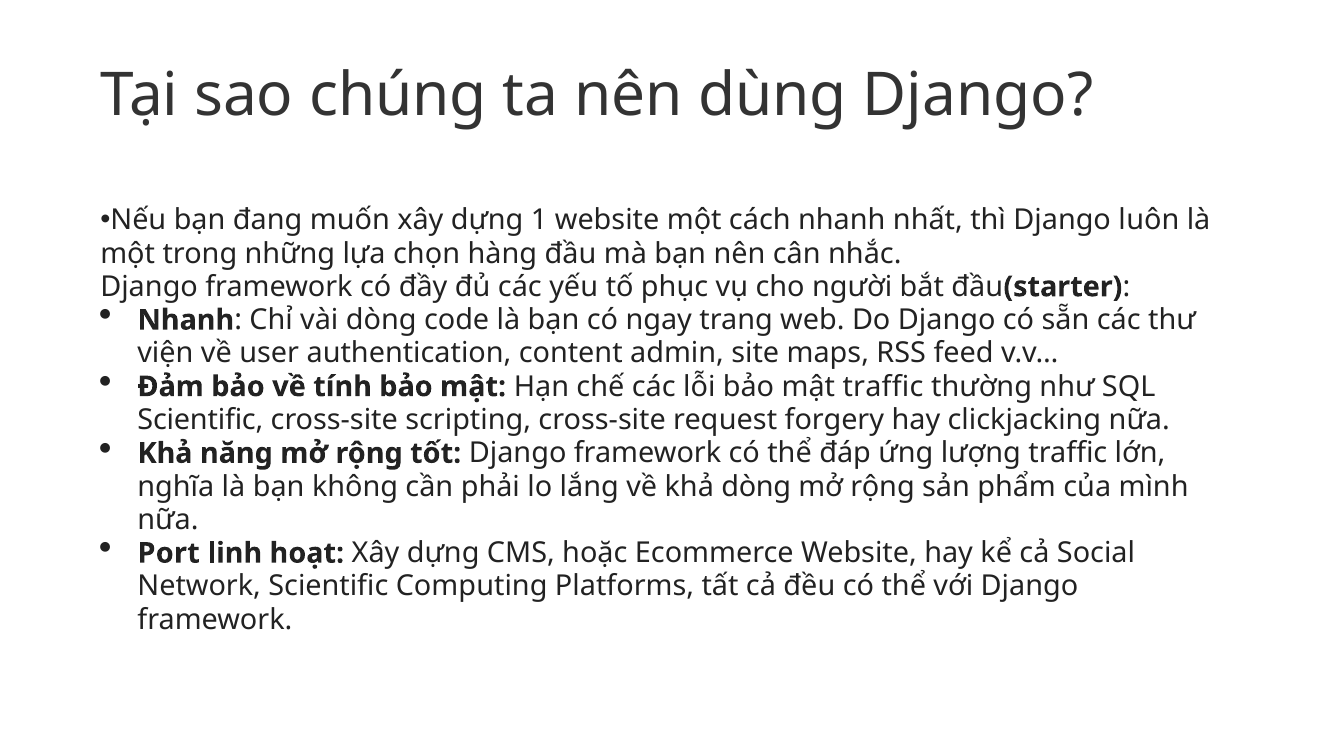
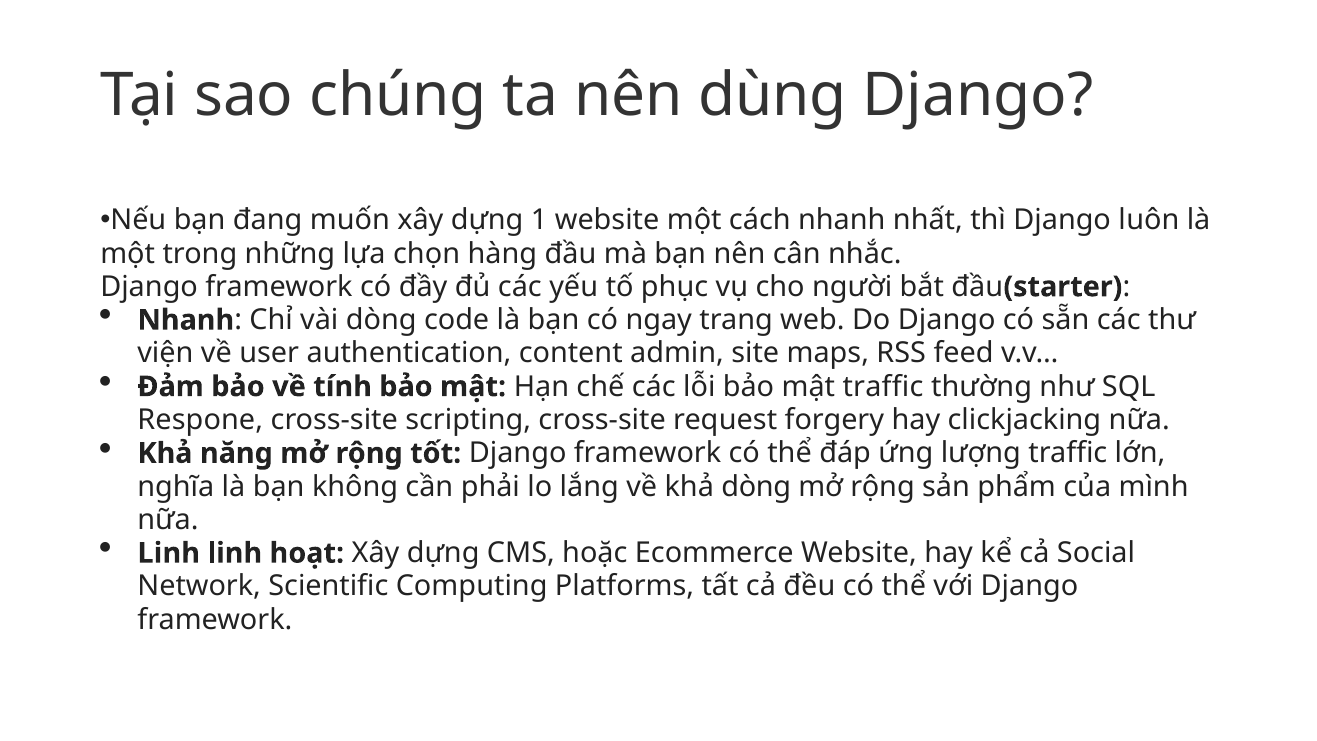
Scientific: Scientific -> Respone (200, 420)
Port: Port -> Linh (169, 553)
